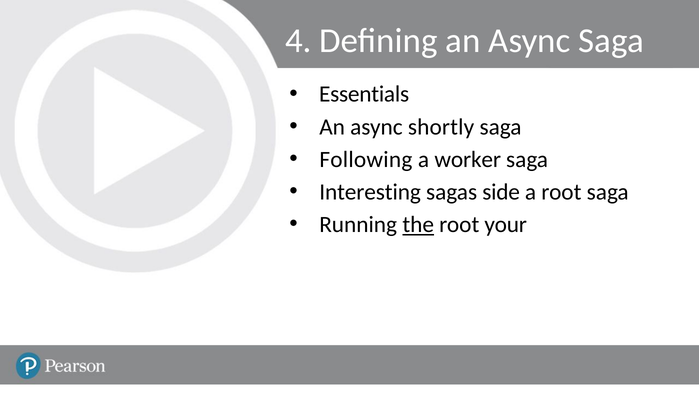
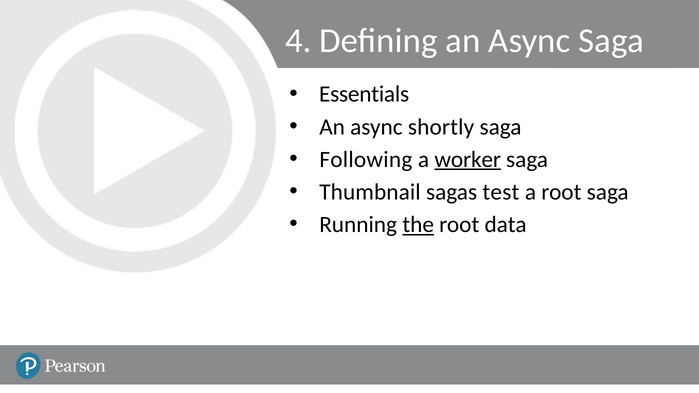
worker underline: none -> present (468, 159)
Interesting: Interesting -> Thumbnail (370, 192)
side: side -> test (501, 192)
your: your -> data (506, 225)
